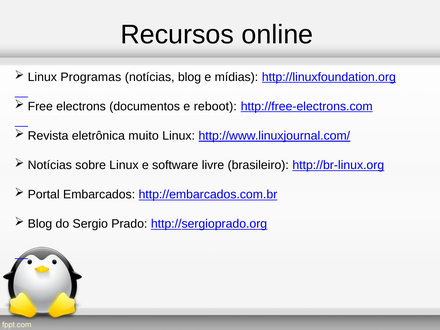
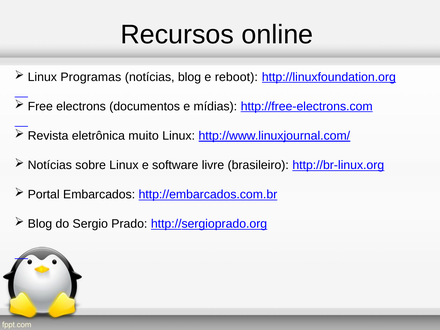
mídias: mídias -> reboot (236, 77)
reboot: reboot -> mídias (215, 106)
